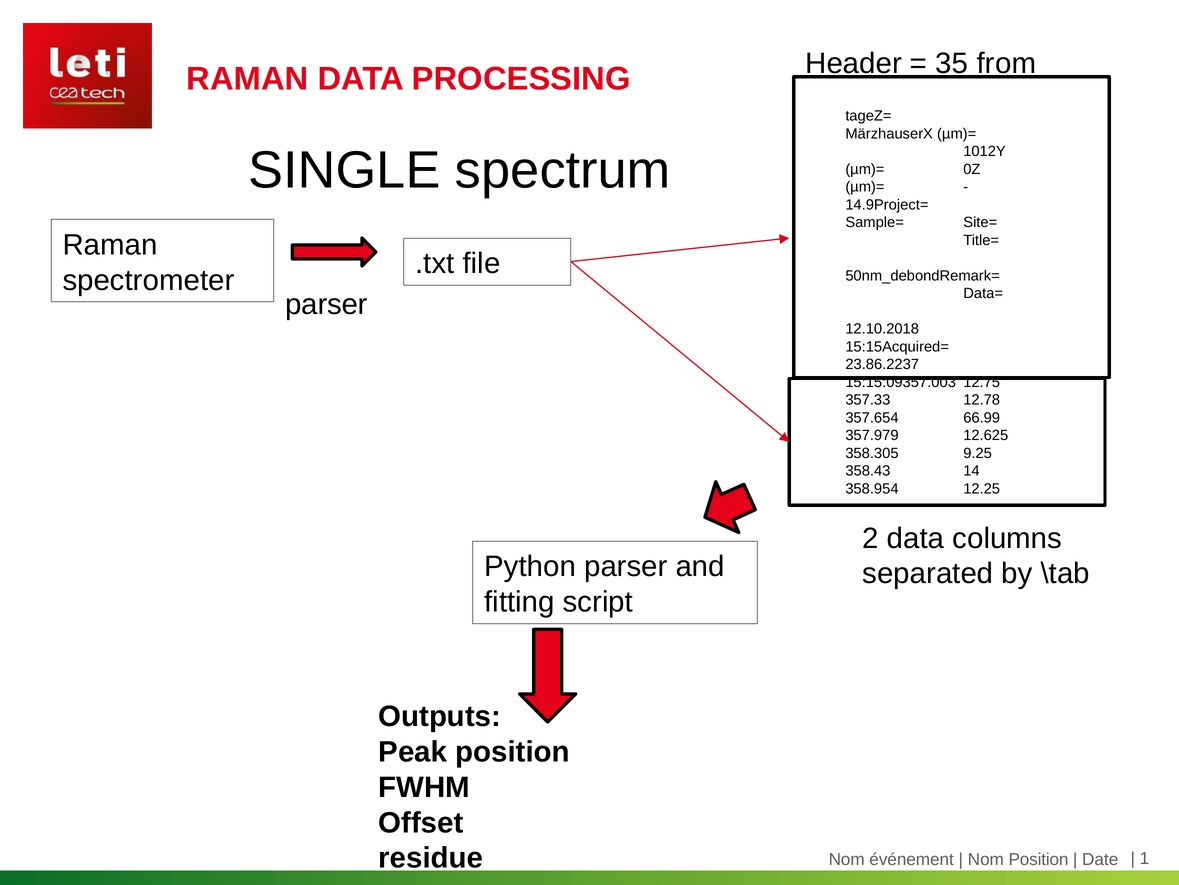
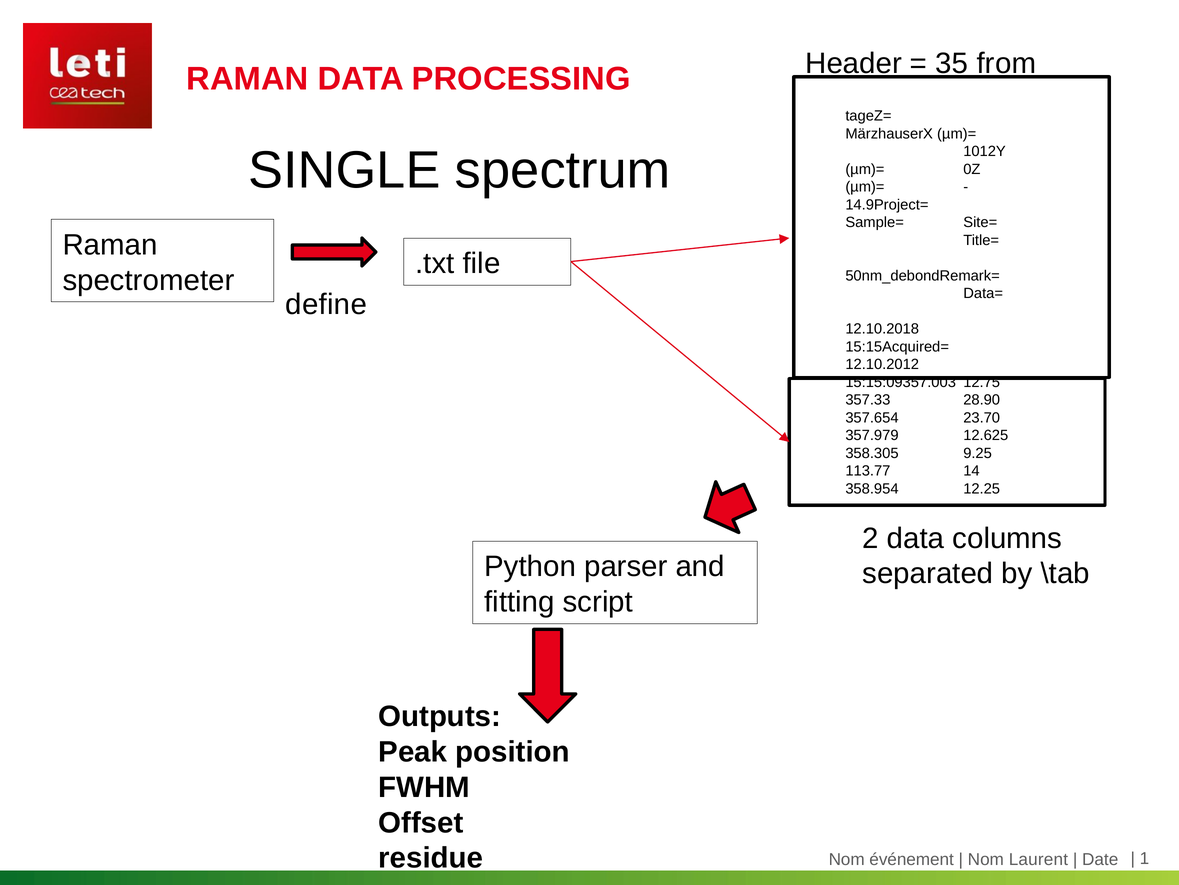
parser: parser -> define (326, 304)
23.86.2237: 23.86.2237 -> 12.10.2012 (882, 364)
12.78: 12.78 -> 28.90 (982, 400)
66.99: 66.99 -> 23.70 (982, 417)
358.43: 358.43 -> 113.77 (868, 471)
Nom Position: Position -> Laurent (1038, 859)
